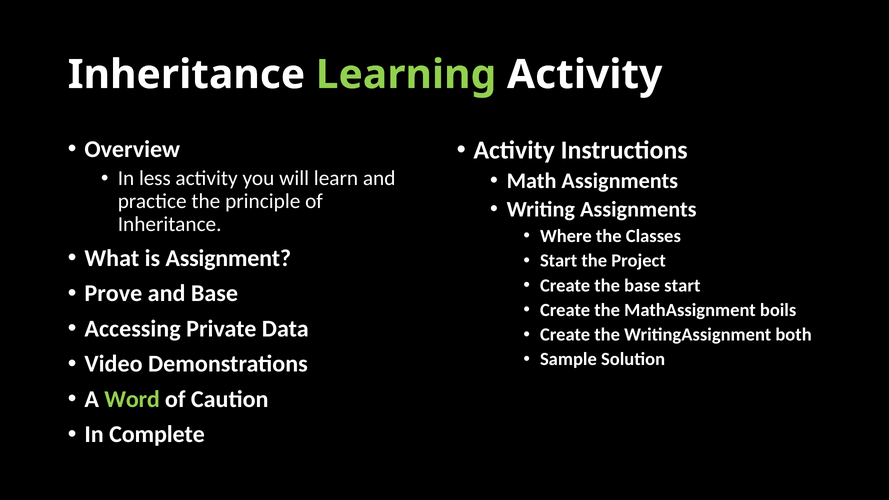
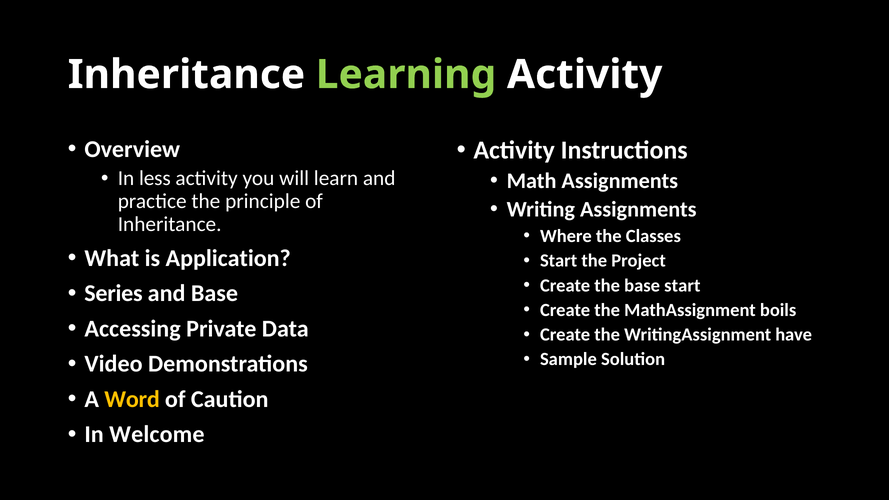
Assignment: Assignment -> Application (228, 258)
Prove: Prove -> Series (113, 293)
both: both -> have (794, 335)
Word colour: light green -> yellow (132, 399)
Complete: Complete -> Welcome (157, 434)
